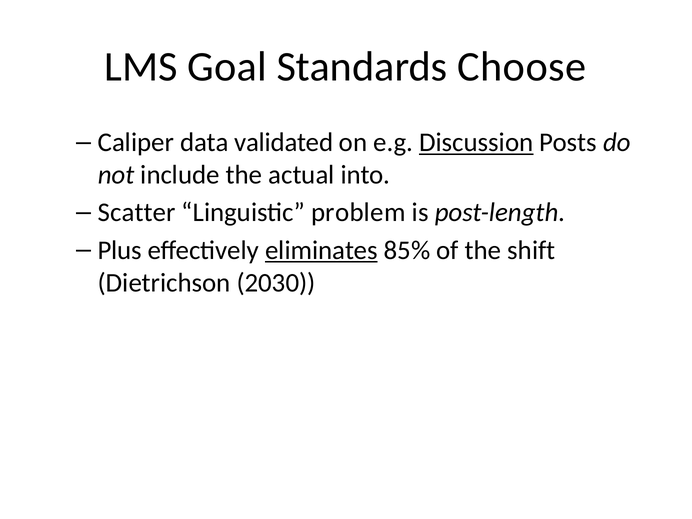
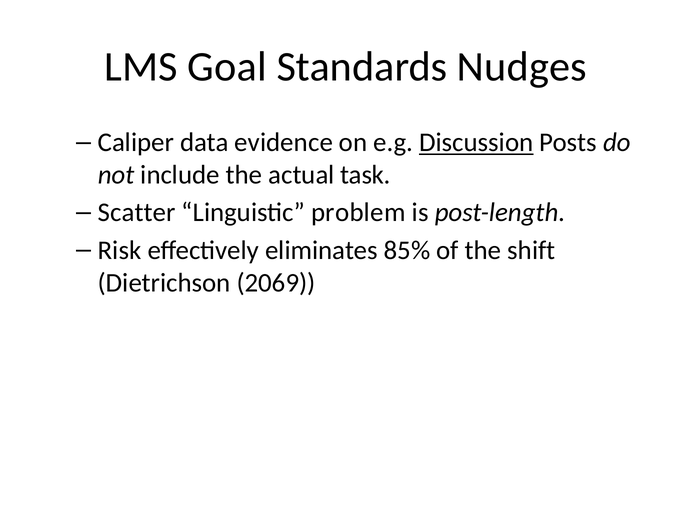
Choose: Choose -> Nudges (522, 67)
validated: validated -> evidence (284, 143)
into: into -> task (365, 175)
Plus: Plus -> Risk (120, 250)
eliminates underline: present -> none (321, 250)
2030: 2030 -> 2069 (276, 283)
